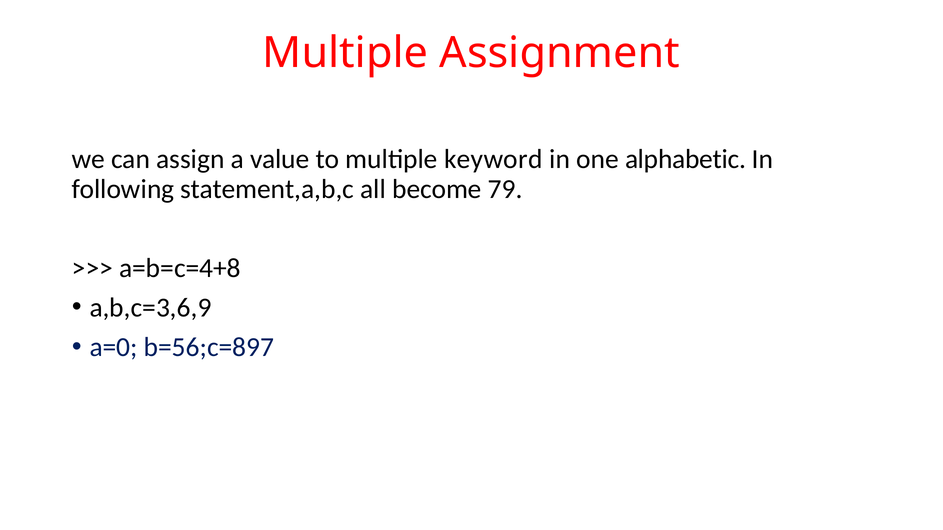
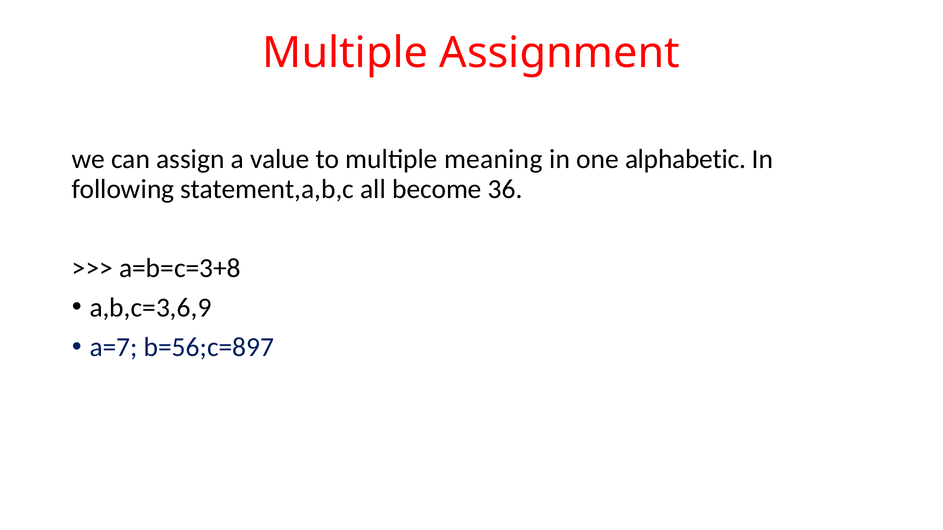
keyword: keyword -> meaning (493, 159)
79: 79 -> 36 (505, 189)
a=b=c=4+8: a=b=c=4+8 -> a=b=c=3+8 (180, 268)
a=0: a=0 -> a=7 (114, 347)
